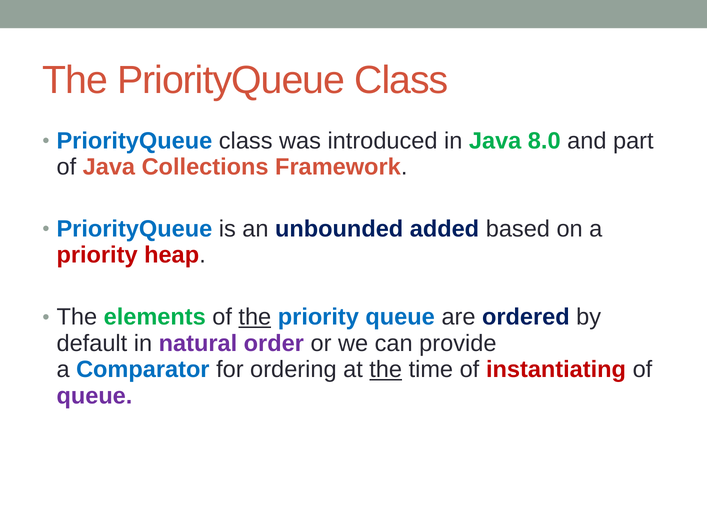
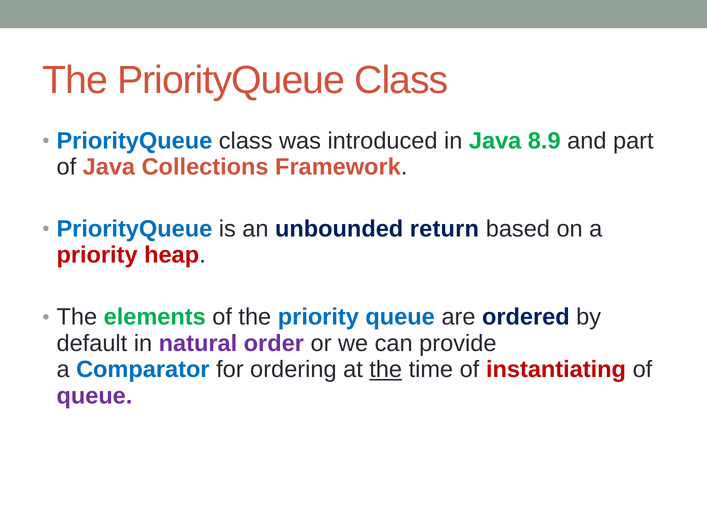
8.0: 8.0 -> 8.9 (544, 141)
added: added -> return (444, 229)
the underline: present -> none (255, 317)
